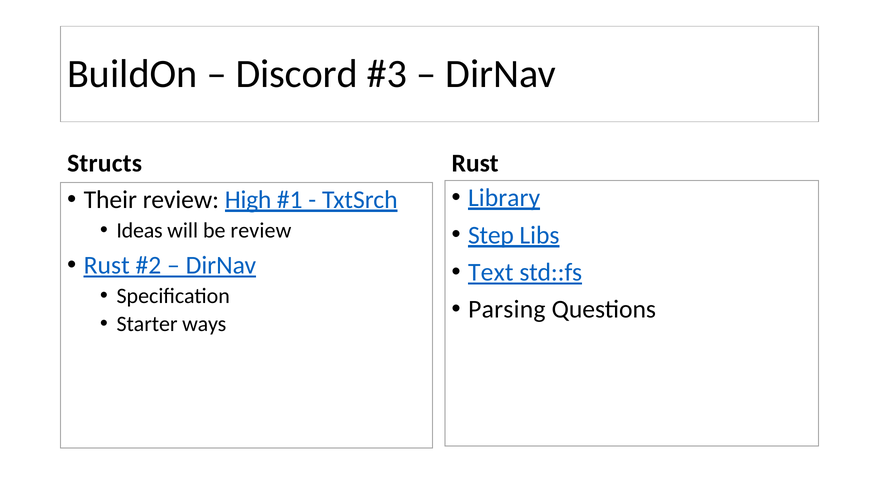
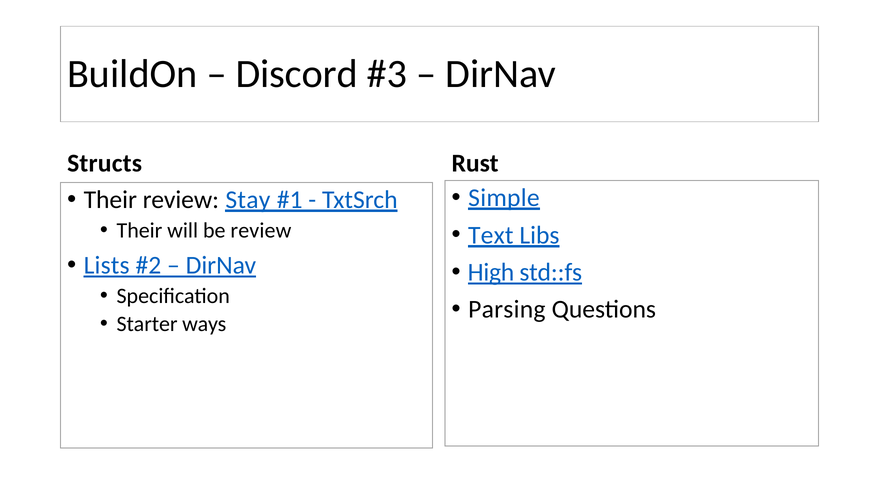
Library: Library -> Simple (504, 198)
High: High -> Stay (248, 200)
Ideas: Ideas -> Their (139, 230)
Step: Step -> Text (491, 235)
Rust: Rust -> Lists (107, 266)
Text: Text -> High (491, 273)
